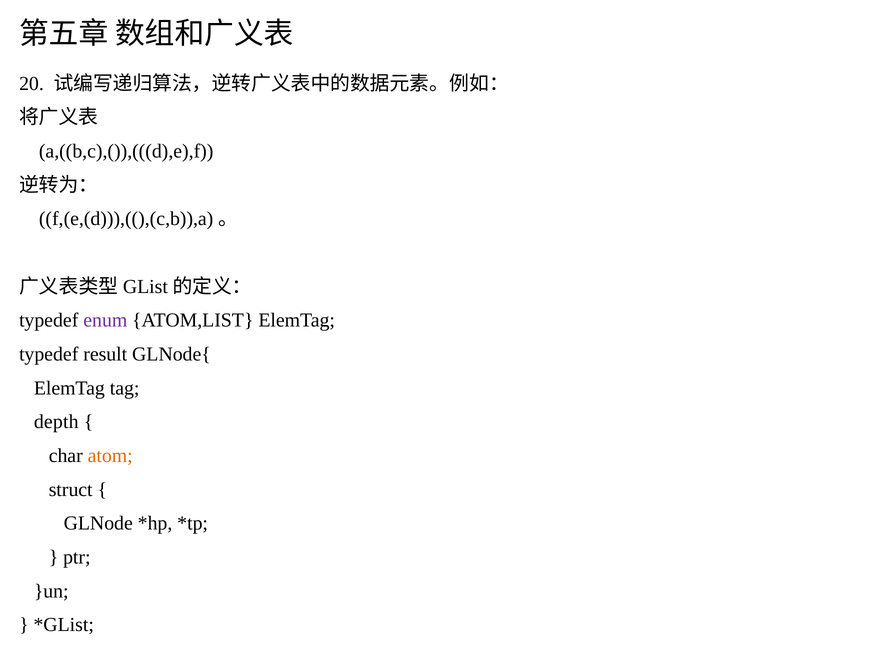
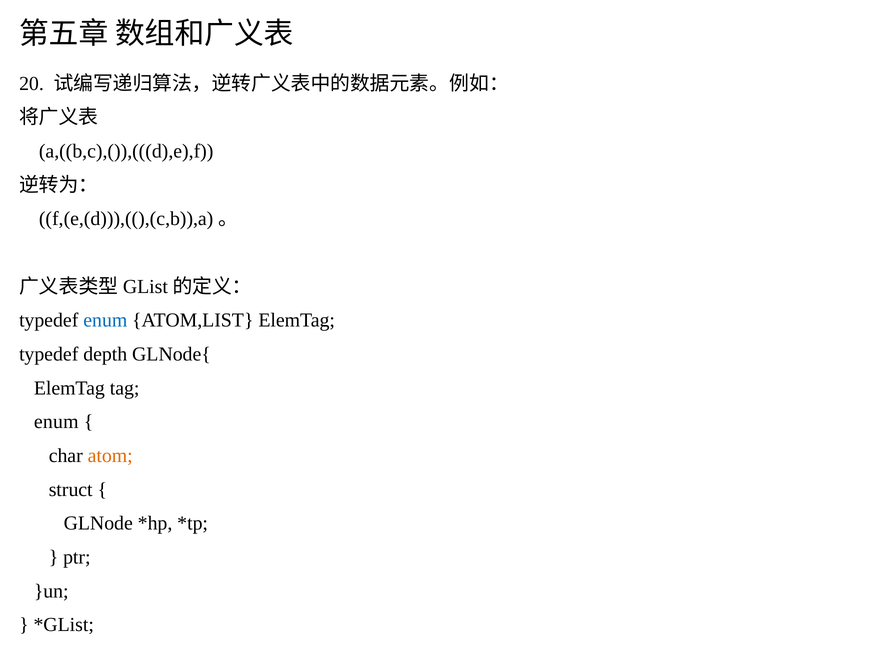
enum colour: purple -> blue (105, 320)
result: result -> depth (105, 354)
depth: depth -> enum (56, 422)
